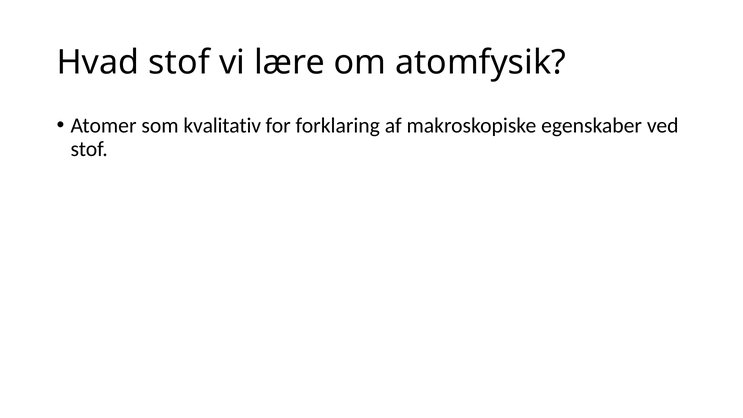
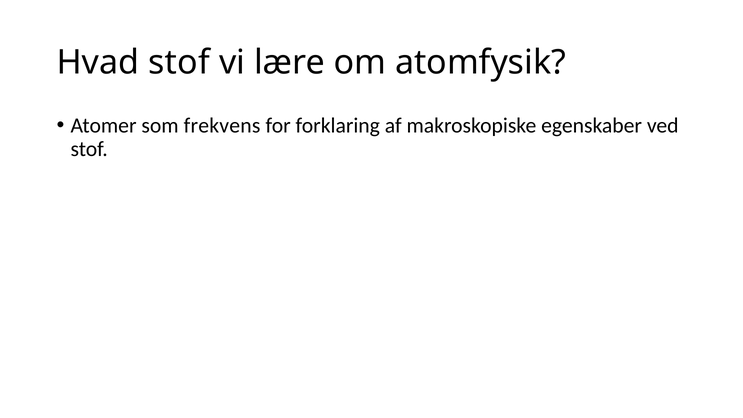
kvalitativ: kvalitativ -> frekvens (222, 126)
